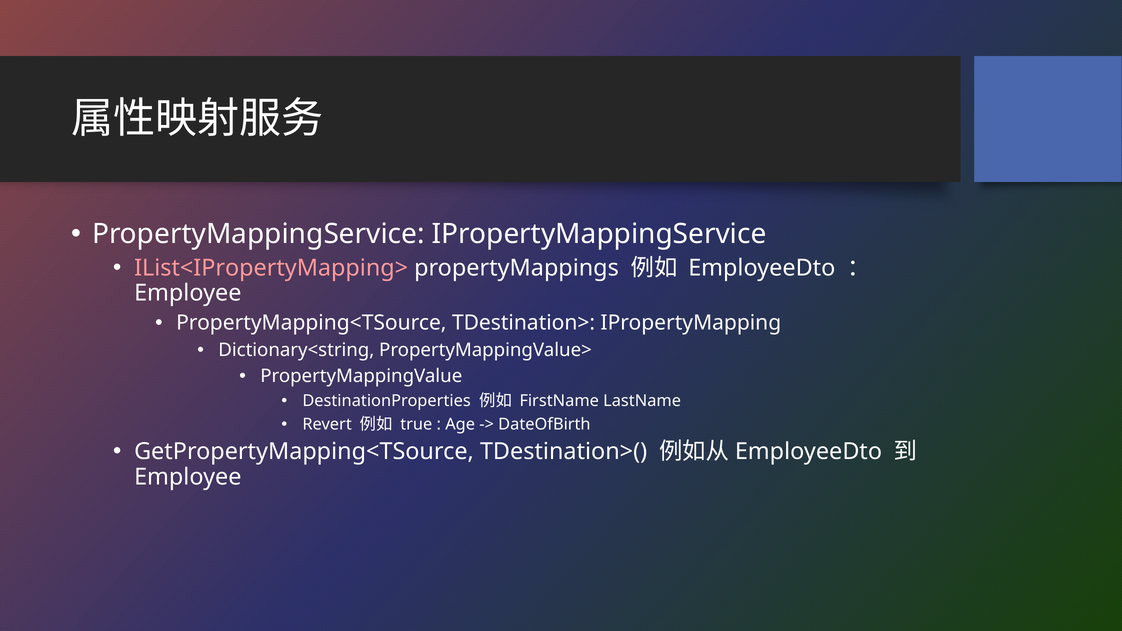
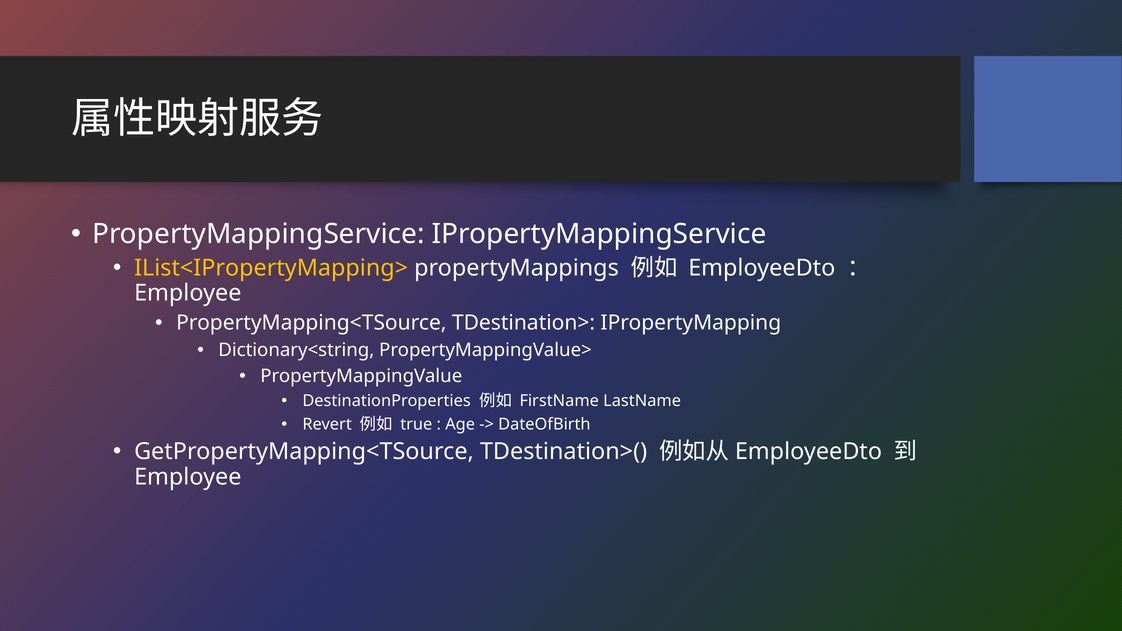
IList<IPropertyMapping> colour: pink -> yellow (271, 268)
